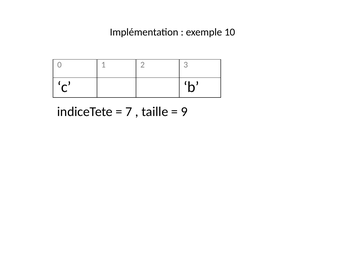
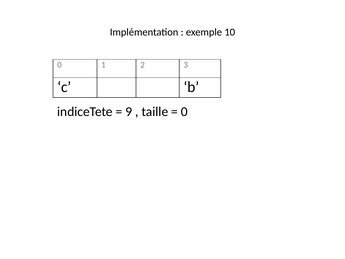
7: 7 -> 9 (129, 112)
9: 9 -> 0 (184, 112)
